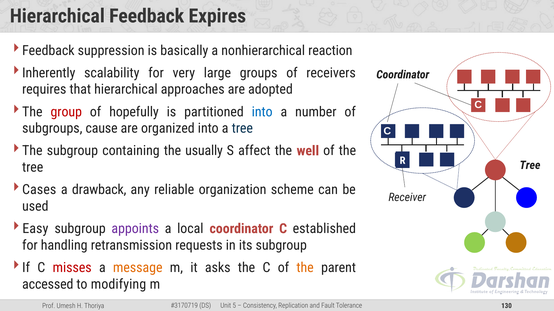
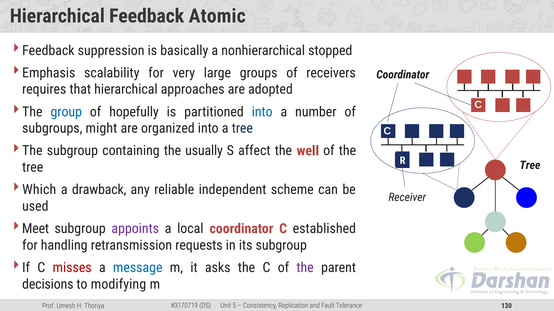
Expires: Expires -> Atomic (217, 16)
reaction: reaction -> stopped (330, 51)
Inherently: Inherently -> Emphasis (49, 73)
group colour: red -> blue (66, 112)
cause: cause -> might (101, 129)
Cases: Cases -> Which (39, 190)
organization: organization -> independent (233, 190)
Easy: Easy -> Meet (35, 229)
message colour: orange -> blue (138, 268)
the colour: orange -> purple (305, 268)
accessed: accessed -> decisions (48, 285)
